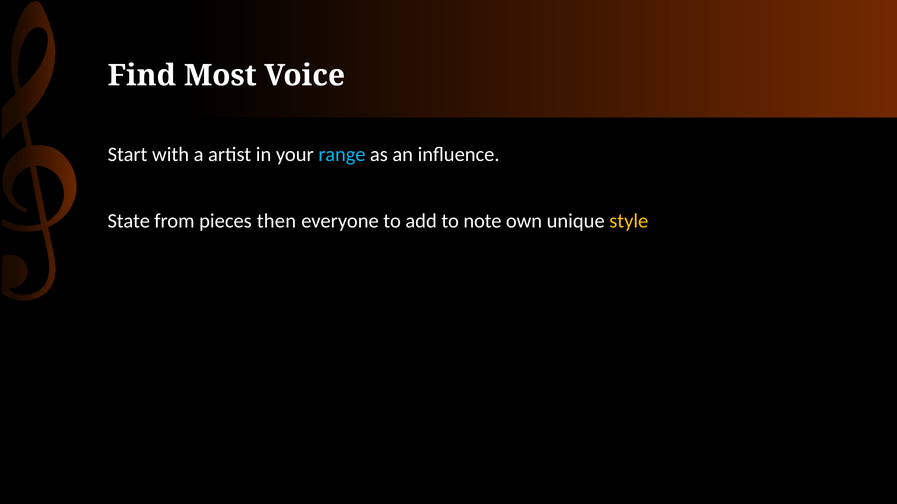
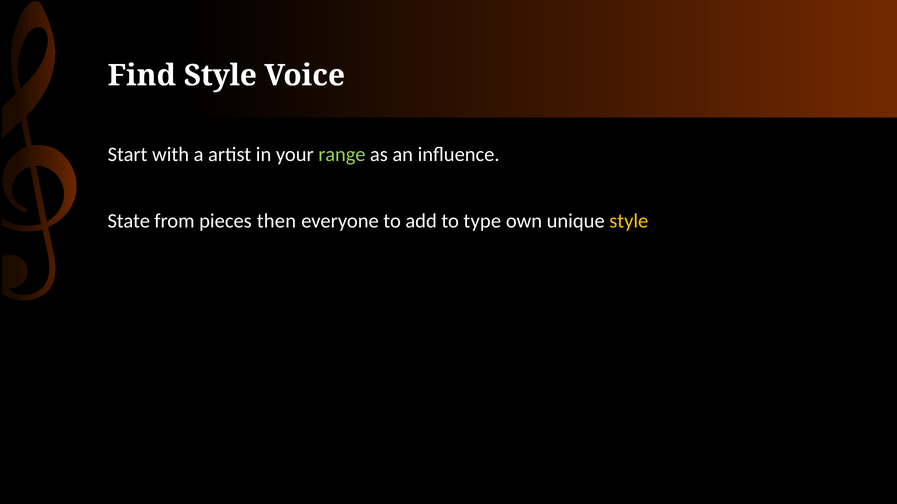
Find Most: Most -> Style (220, 76)
range colour: light blue -> light green (342, 154)
note: note -> type (482, 221)
